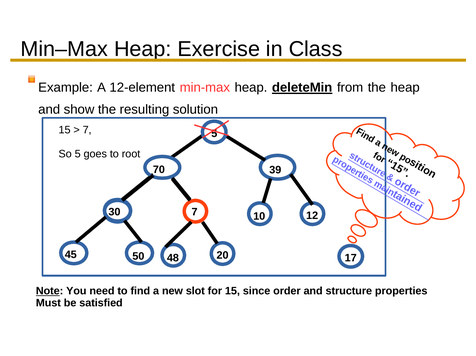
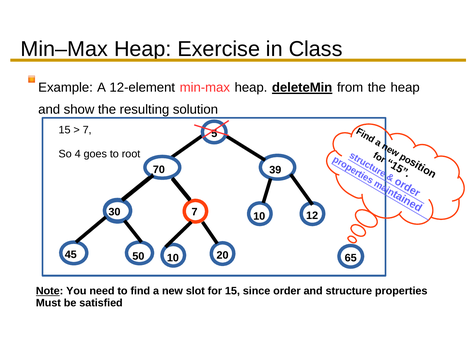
So 5: 5 -> 4 (78, 154)
45 48: 48 -> 10 (173, 258)
17: 17 -> 65 (351, 258)
